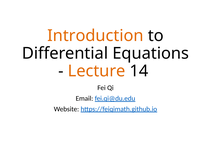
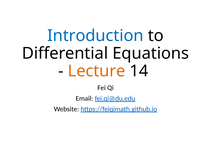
Introduction colour: orange -> blue (95, 36)
